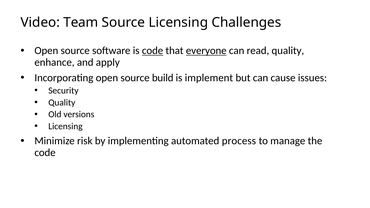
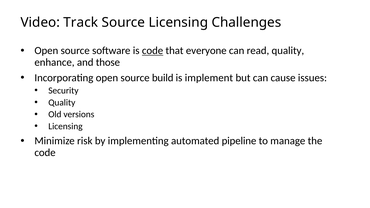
Team: Team -> Track (81, 22)
everyone underline: present -> none (206, 51)
apply: apply -> those (108, 62)
process: process -> pipeline (239, 141)
